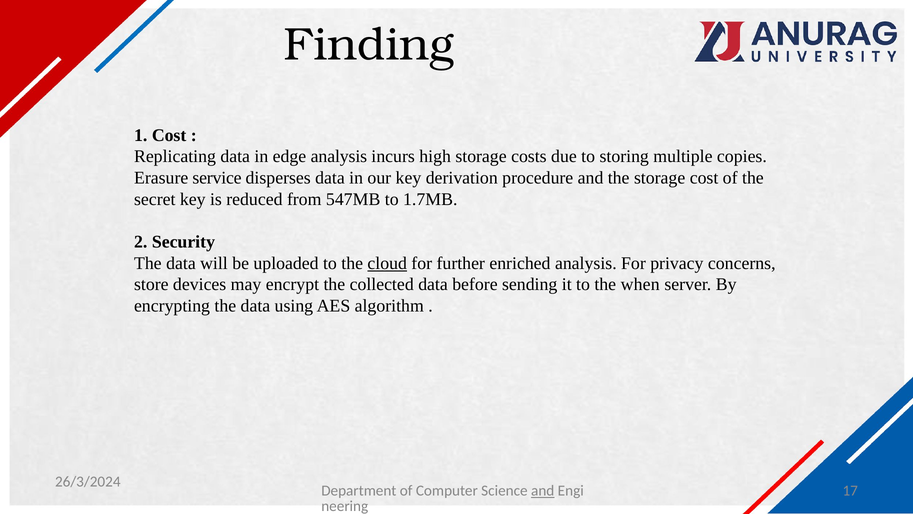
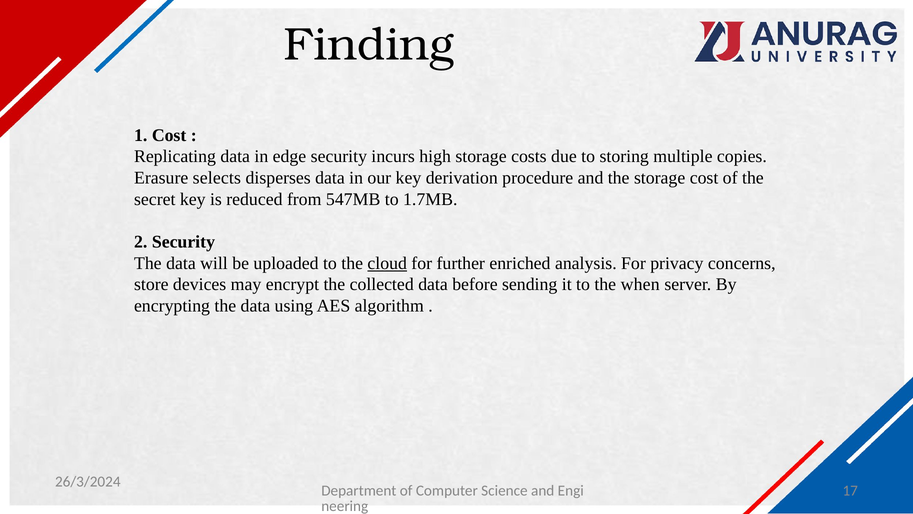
edge analysis: analysis -> security (339, 156)
service: service -> selects (217, 178)
and underline: present -> none (543, 491)
